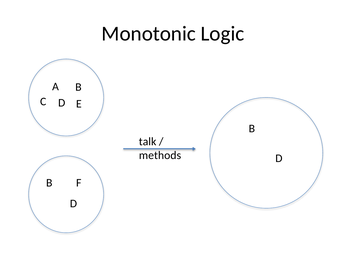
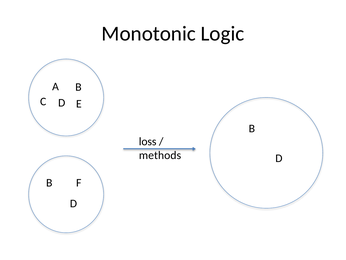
talk: talk -> loss (148, 141)
